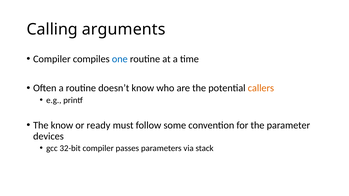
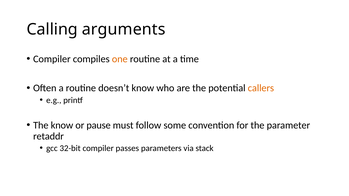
one colour: blue -> orange (120, 59)
ready: ready -> pause (99, 125)
devices: devices -> retaddr (48, 136)
